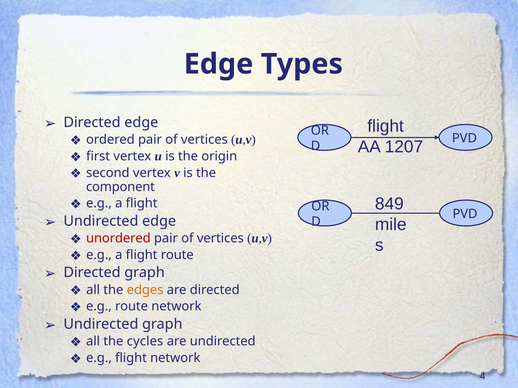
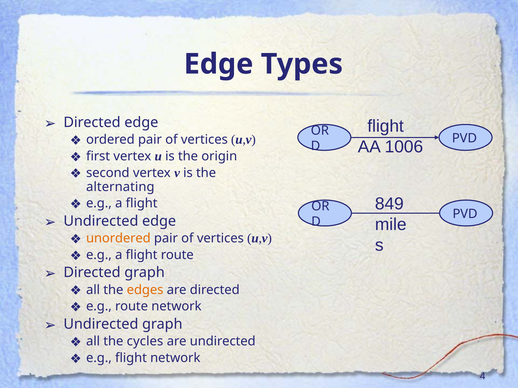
1207: 1207 -> 1006 (404, 147)
component: component -> alternating (120, 187)
unordered colour: red -> orange (118, 239)
